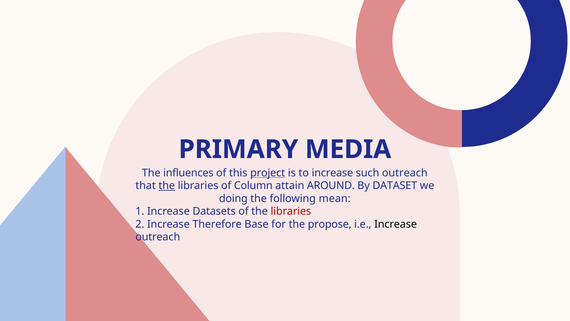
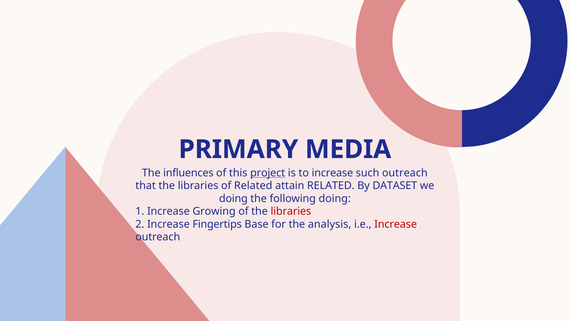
the underline: present -> none (167, 186)
of Column: Column -> Related (253, 186)
attain AROUND: AROUND -> RELATED (331, 186)
following mean: mean -> doing (335, 198)
Datasets: Datasets -> Growing (214, 211)
Therefore: Therefore -> Fingertips (217, 224)
propose: propose -> analysis (330, 224)
Increase colour: black -> red (396, 224)
